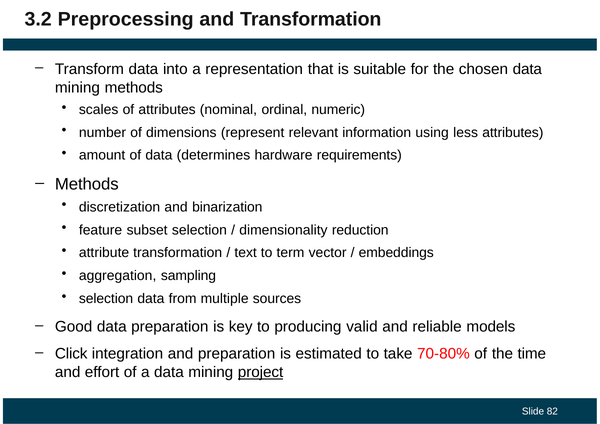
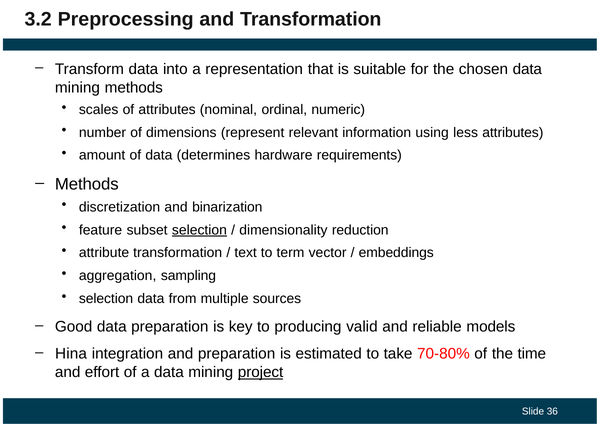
selection underline: none -> present (199, 230)
Click: Click -> Hina (71, 354)
82: 82 -> 36 (552, 412)
